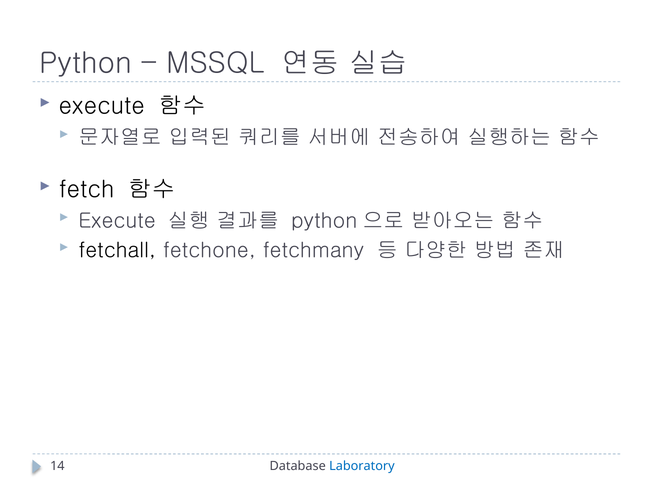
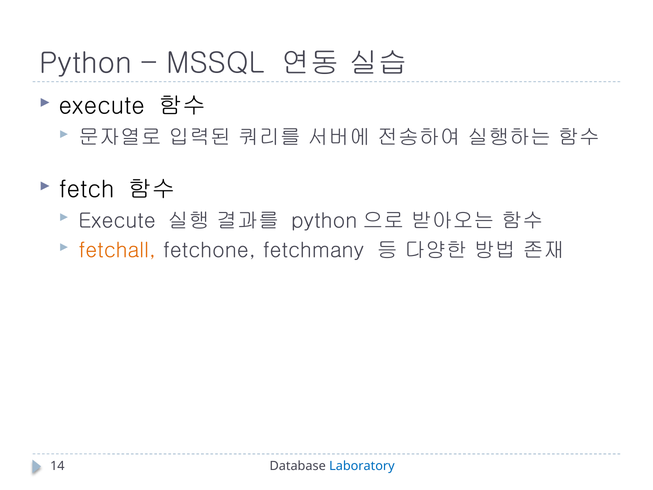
fetchall colour: black -> orange (117, 250)
